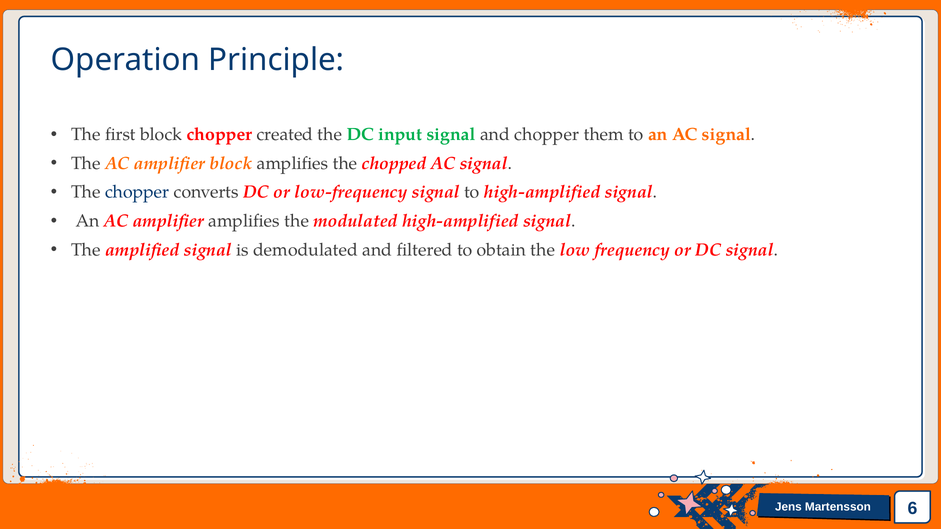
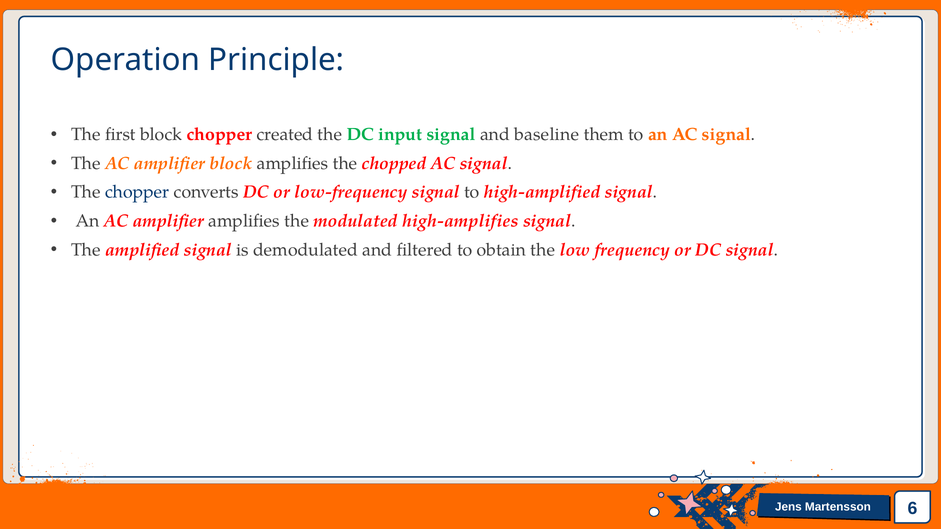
and chopper: chopper -> baseline (547, 134)
modulated high-amplified: high-amplified -> high-amplifies (460, 221)
